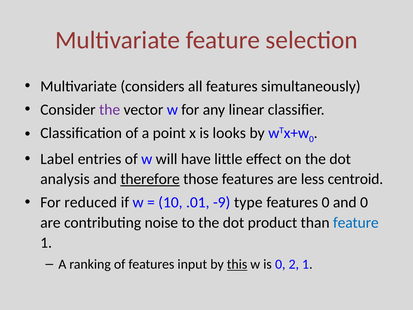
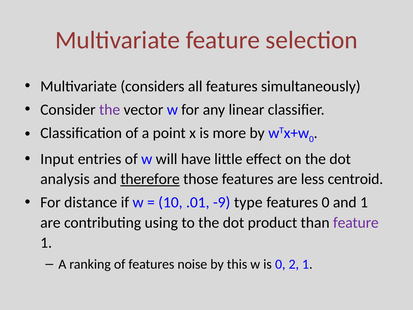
looks: looks -> more (229, 133)
Label: Label -> Input (57, 159)
reduced: reduced -> distance (91, 202)
and 0: 0 -> 1 (364, 202)
noise: noise -> using (161, 222)
feature colour: blue -> purple (356, 222)
input: input -> noise (192, 264)
this underline: present -> none (237, 264)
